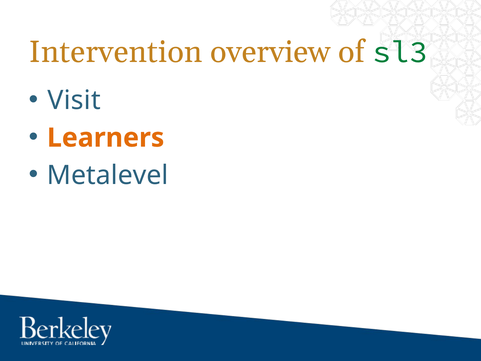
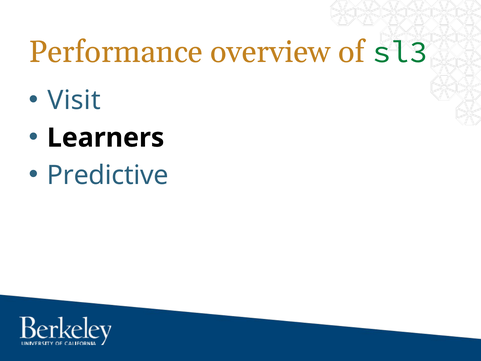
Intervention: Intervention -> Performance (116, 52)
Learners colour: orange -> black (106, 138)
Metalevel: Metalevel -> Predictive (108, 175)
